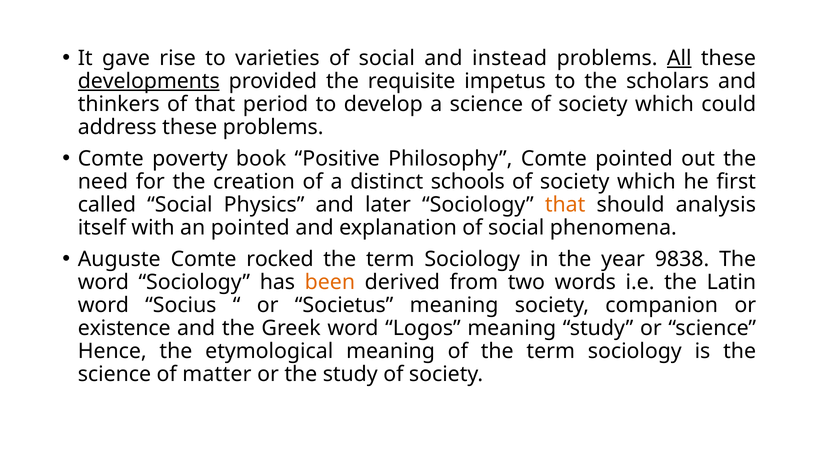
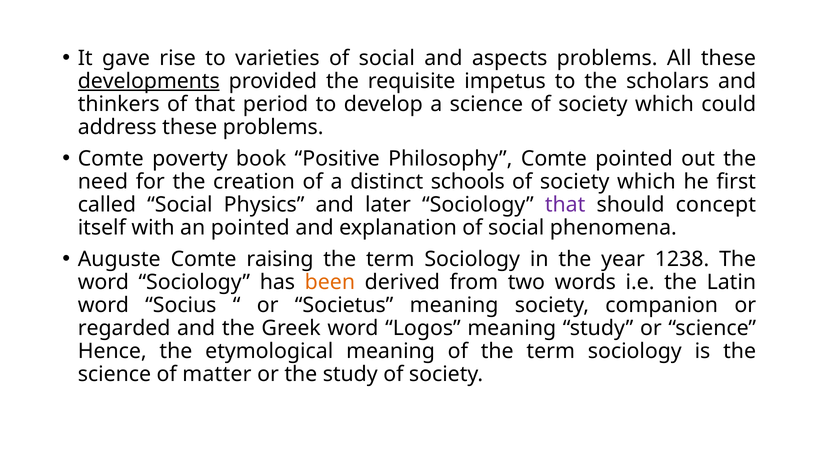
instead: instead -> aspects (510, 58)
All underline: present -> none (679, 58)
that colour: orange -> purple (565, 205)
analysis: analysis -> concept (716, 205)
rocked: rocked -> raising (280, 259)
9838: 9838 -> 1238 (682, 259)
existence: existence -> regarded (124, 329)
